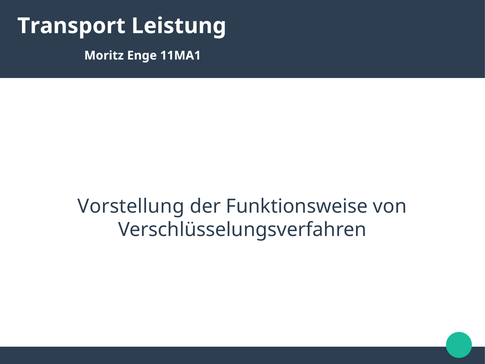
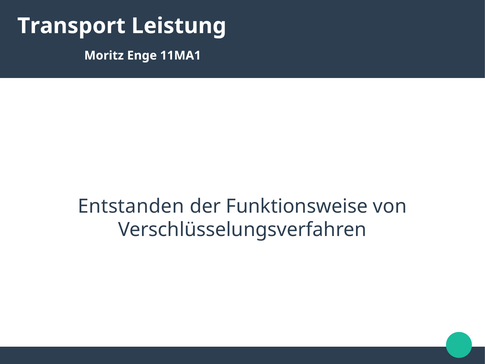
Vorstellung: Vorstellung -> Entstanden (131, 206)
